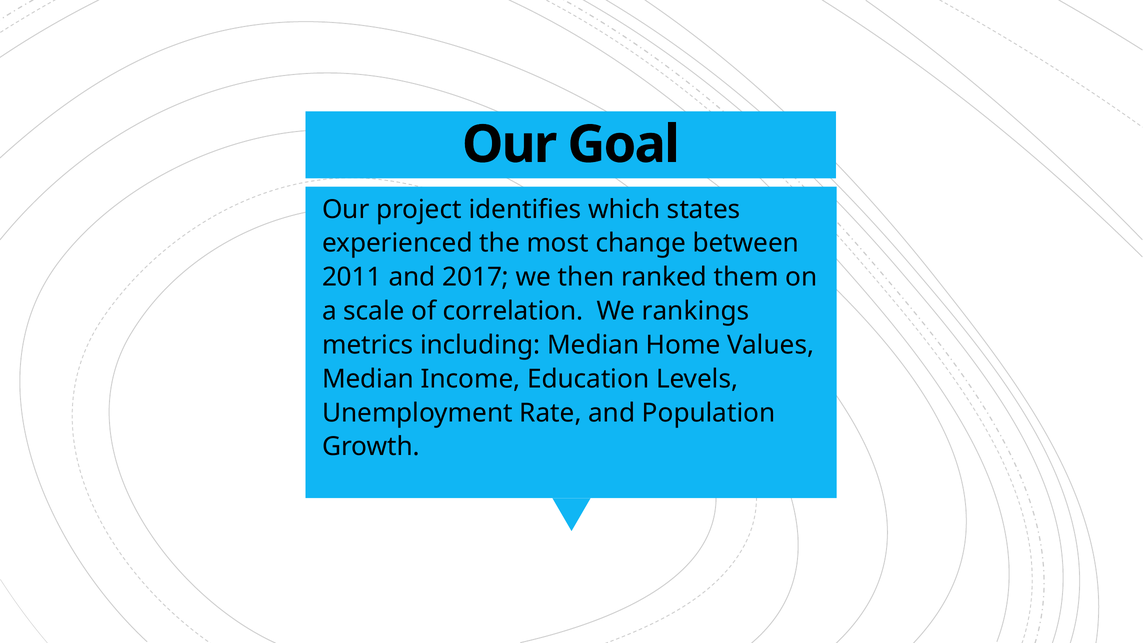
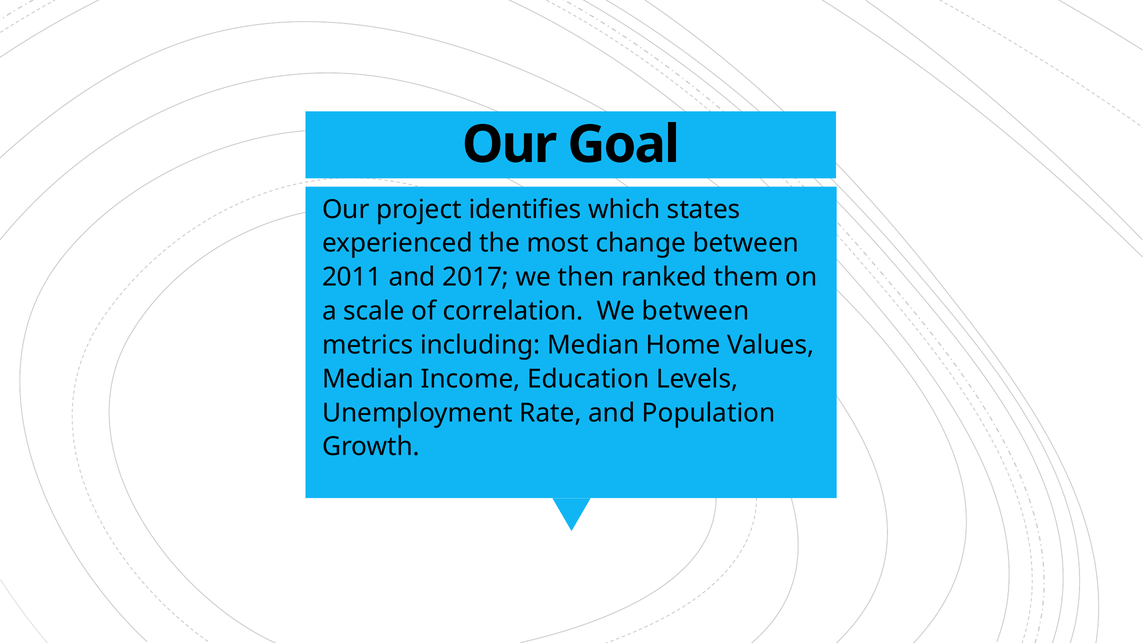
We rankings: rankings -> between (696, 311)
